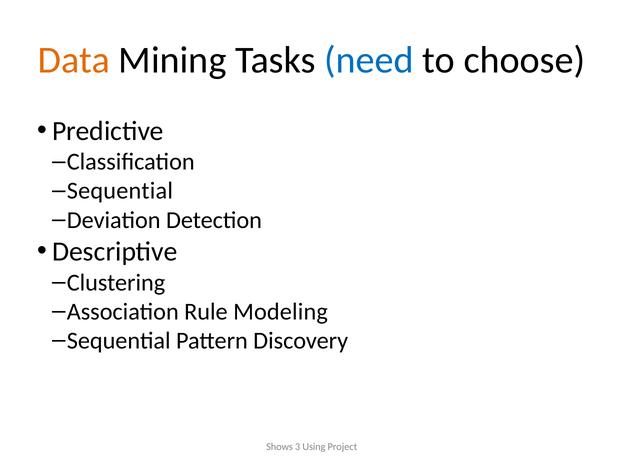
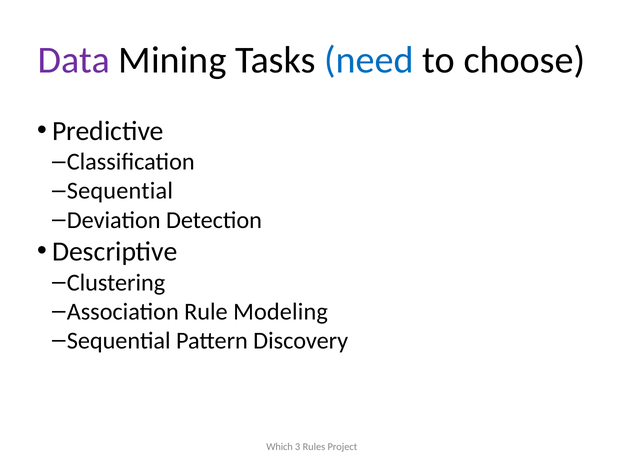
Data colour: orange -> purple (74, 60)
Shows: Shows -> Which (280, 447)
Using: Using -> Rules (314, 447)
